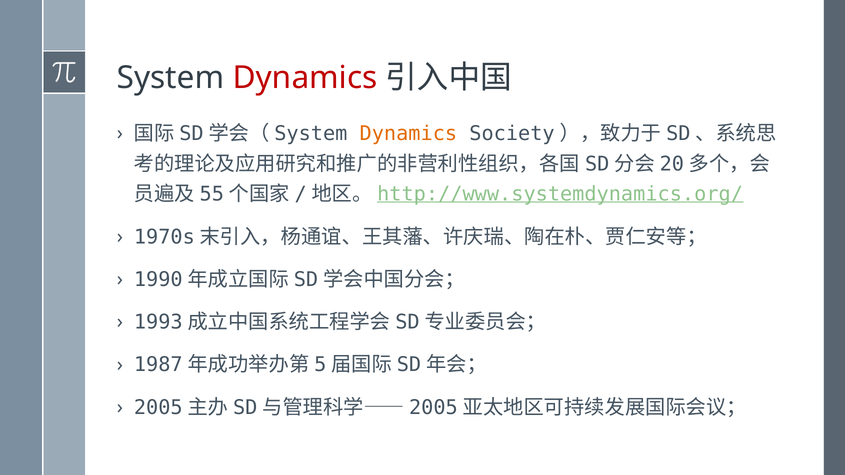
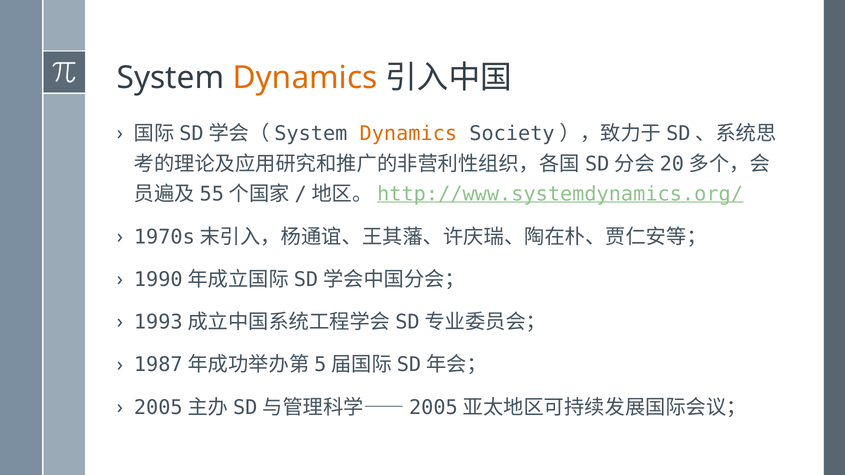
Dynamics colour: red -> orange (305, 78)
